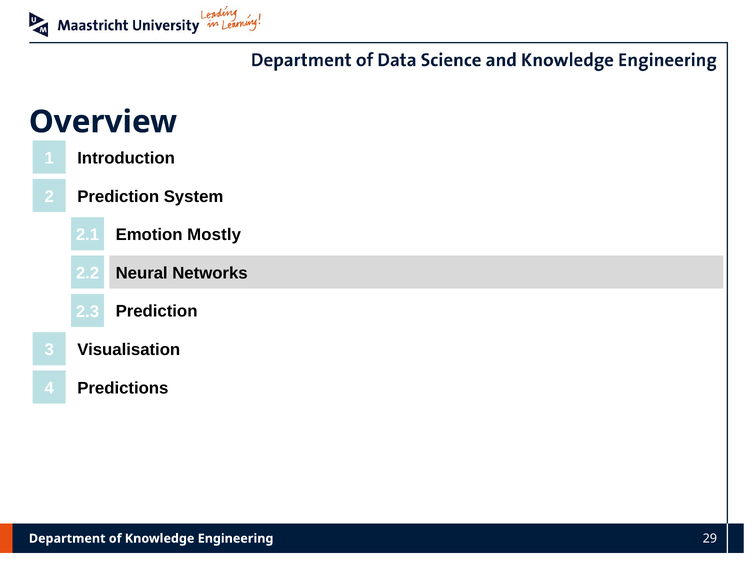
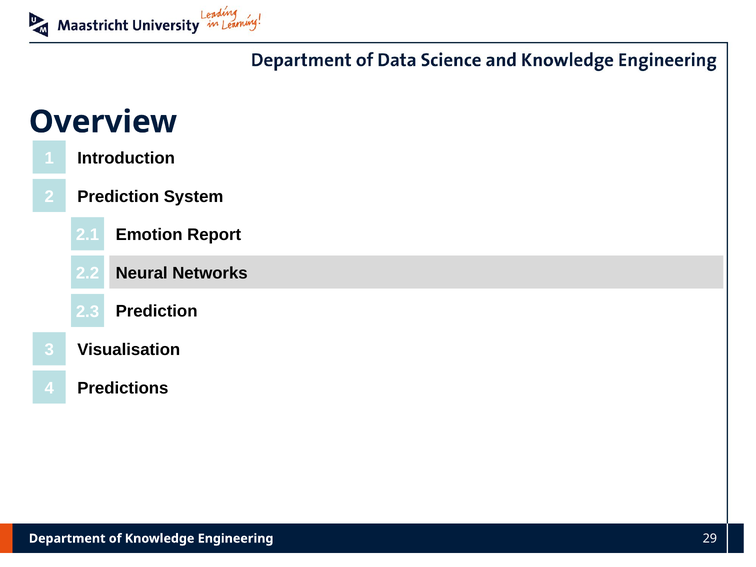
Mostly: Mostly -> Report (214, 235)
